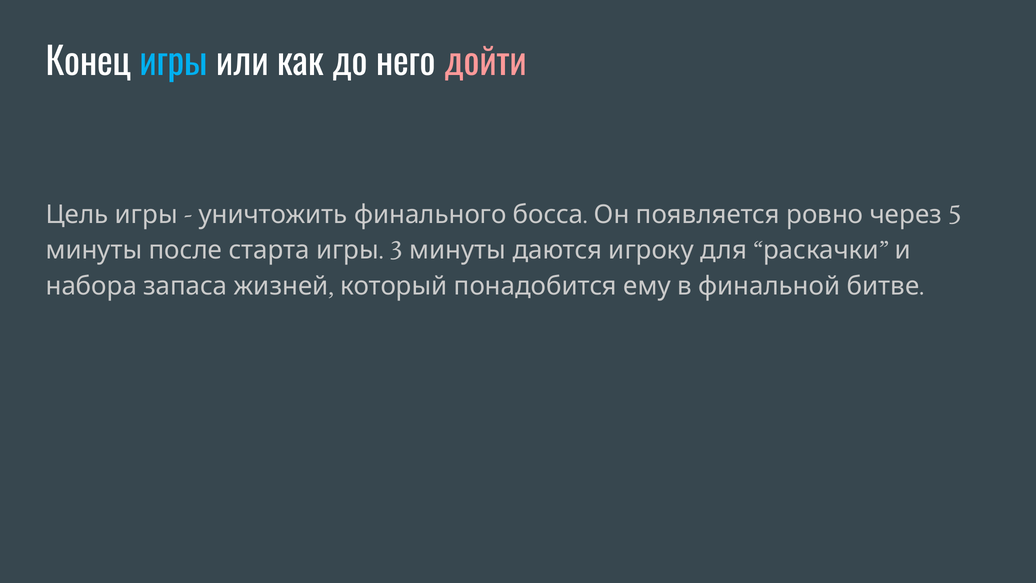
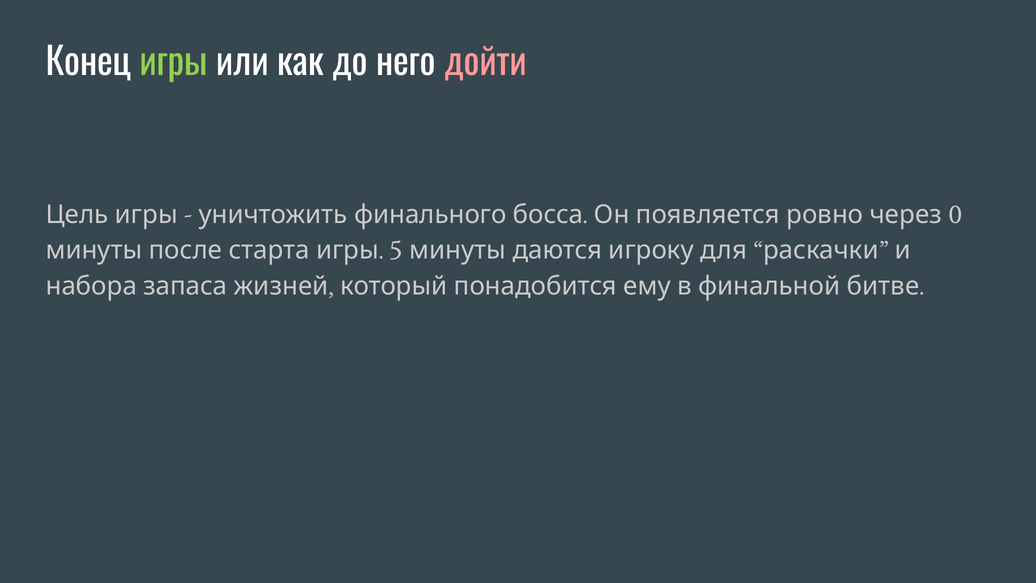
игры colour: light blue -> light green (174, 63)
5: 5 -> 0 (955, 214)
3: 3 -> 5 (396, 250)
